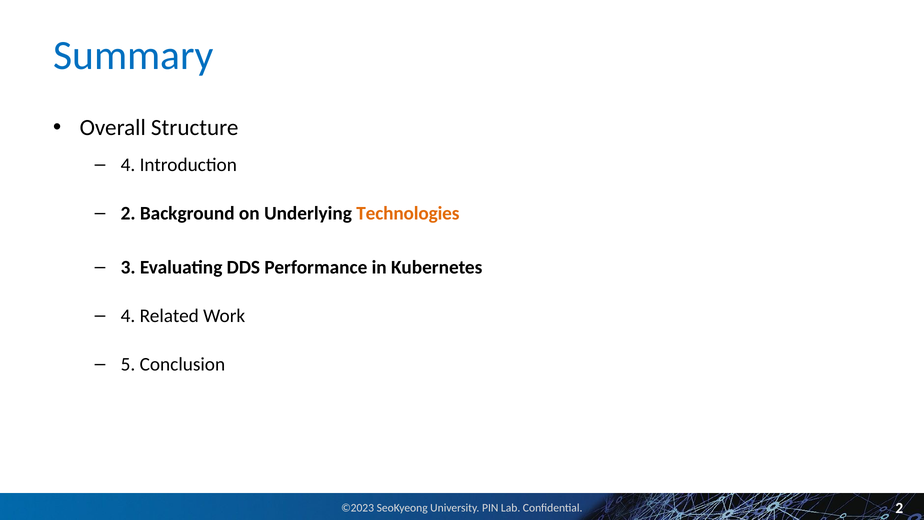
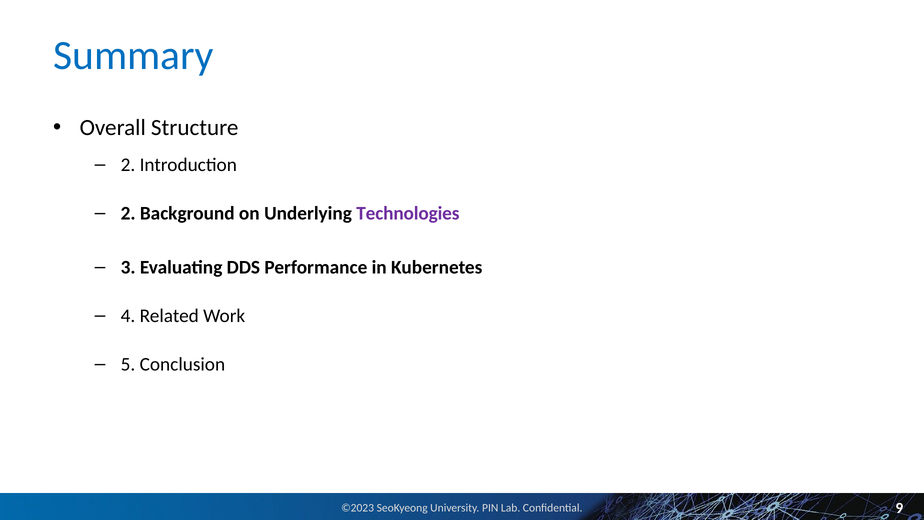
4: 4 -> 2 (128, 165)
Technologies colour: orange -> purple (408, 213)
2: 2 -> 9 (899, 508)
